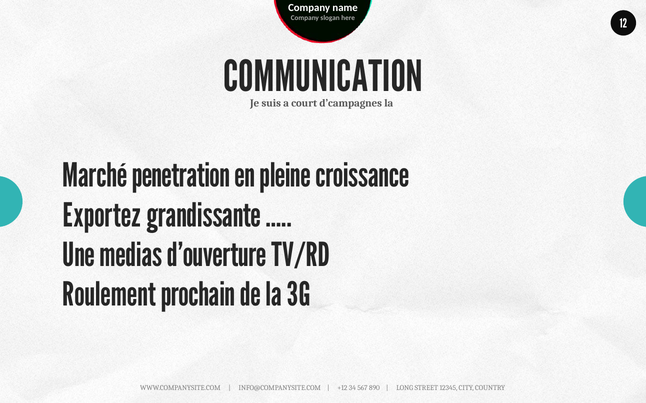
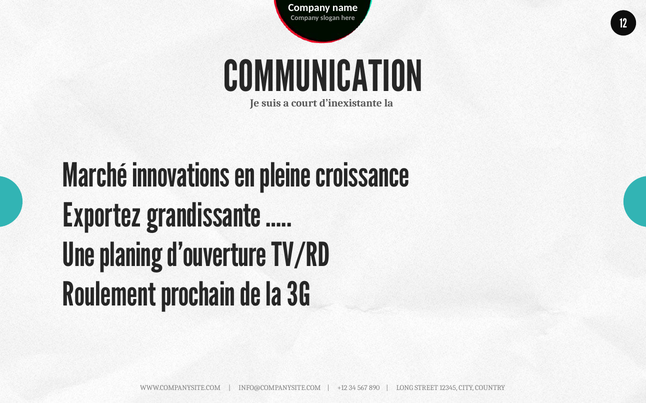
d’campagnes: d’campagnes -> d’inexistante (351, 104)
penetration: penetration -> innovations (181, 176)
medias: medias -> planing (131, 256)
